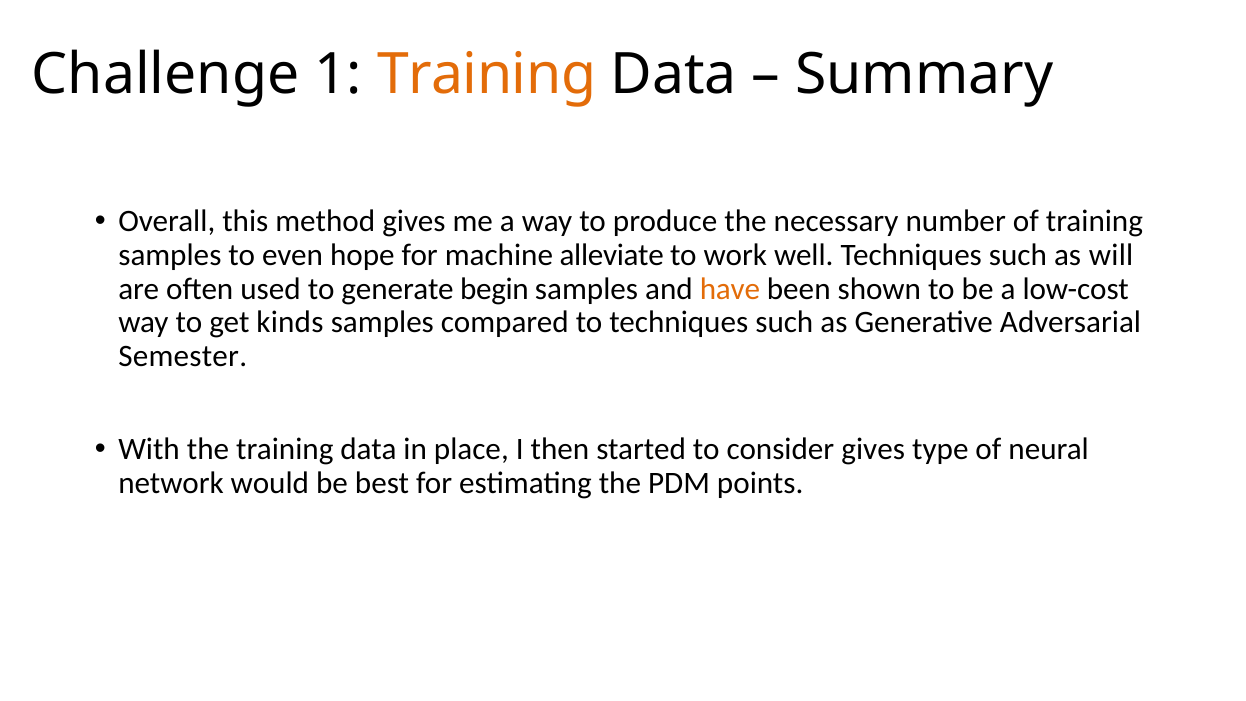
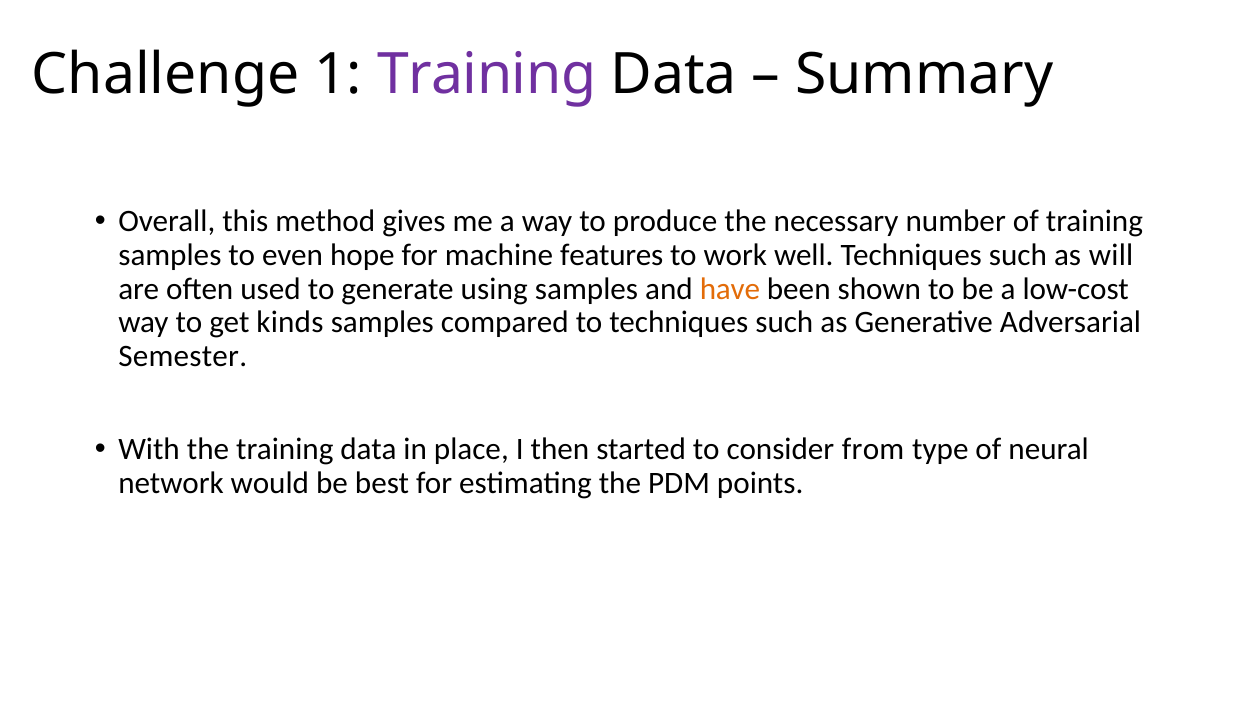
Training colour: orange -> purple (487, 75)
alleviate: alleviate -> features (612, 255)
begin: begin -> using (494, 289)
consider gives: gives -> from (873, 449)
